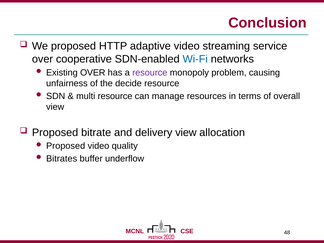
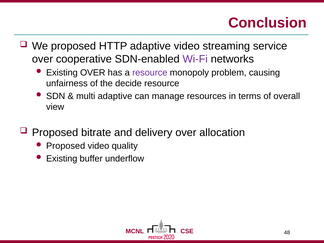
Wi-Fi colour: blue -> purple (195, 59)
multi resource: resource -> adaptive (115, 96)
delivery view: view -> over (186, 132)
Bitrates: Bitrates -> Existing (62, 159)
